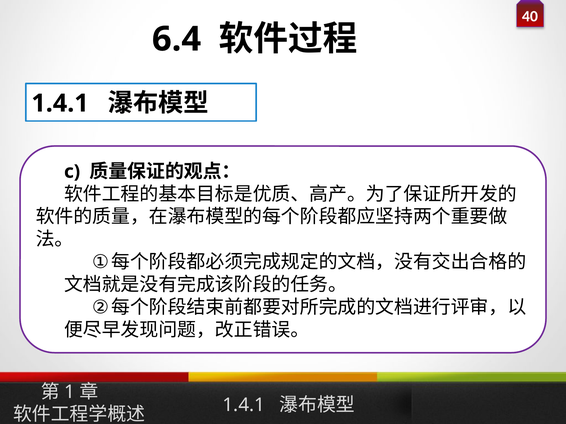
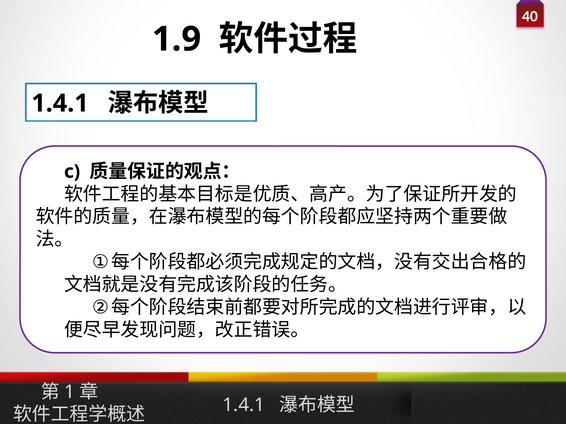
6.4: 6.4 -> 1.9 (177, 39)
